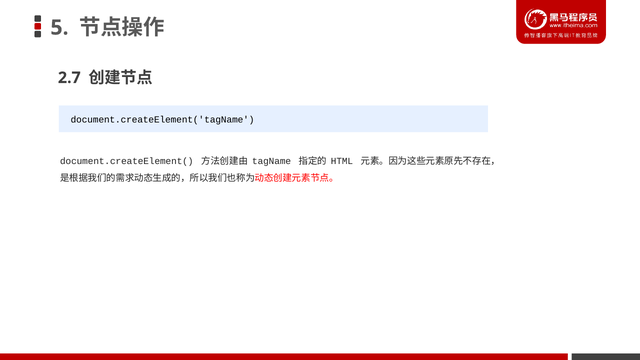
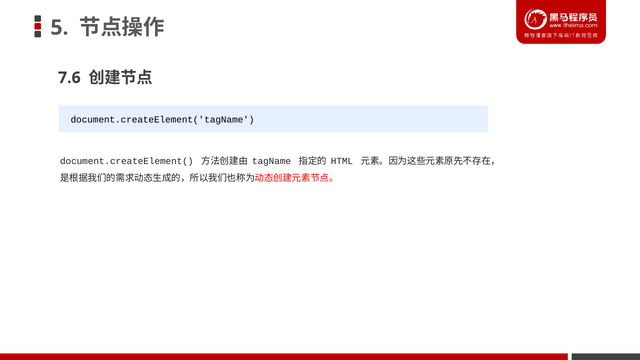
2.7: 2.7 -> 7.6 (69, 78)
